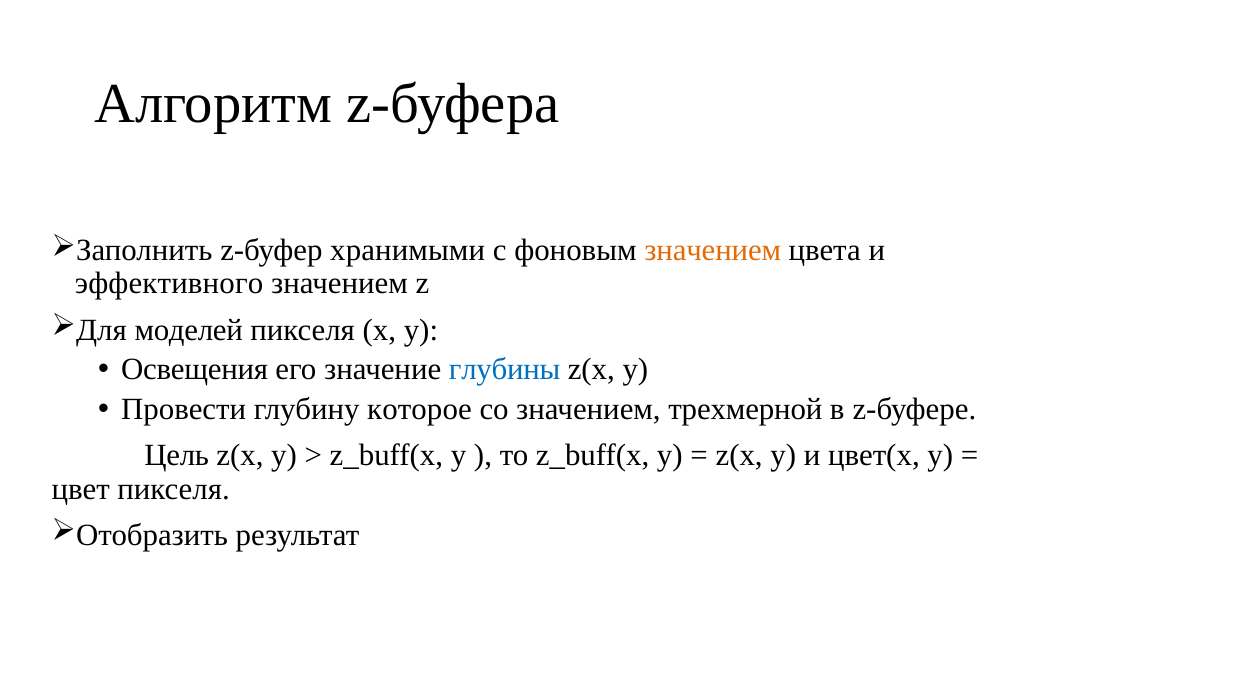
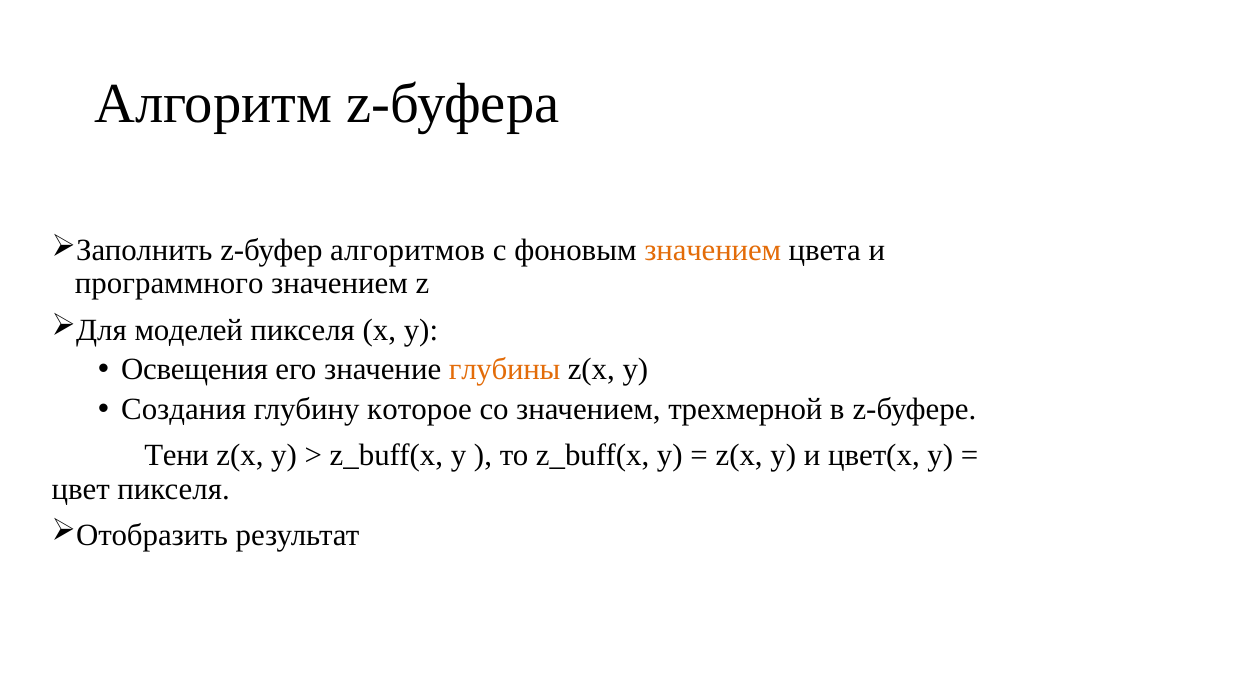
хранимыми: хранимыми -> алгоритмов (408, 251)
эффективного: эффективного -> программного (169, 284)
глубины colour: blue -> orange (505, 370)
Провести: Провести -> Создания (184, 410)
Цель: Цель -> Тени (177, 456)
